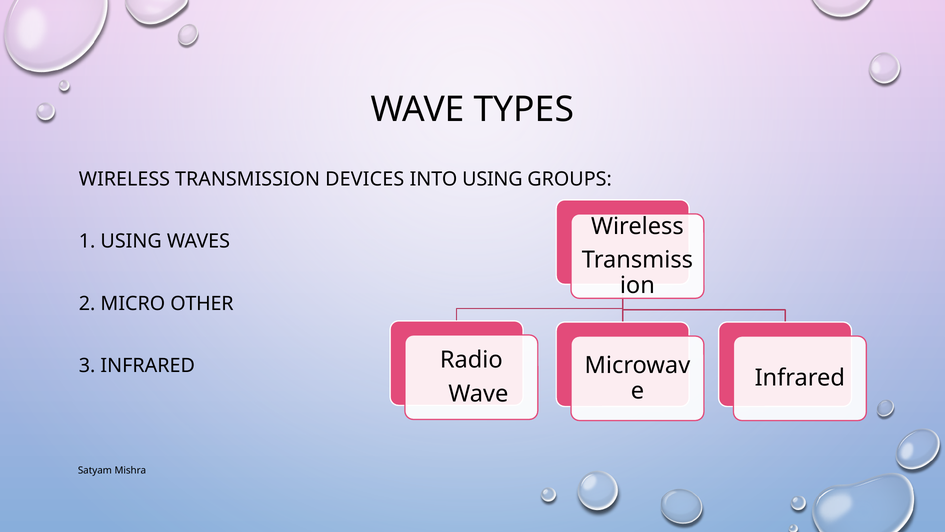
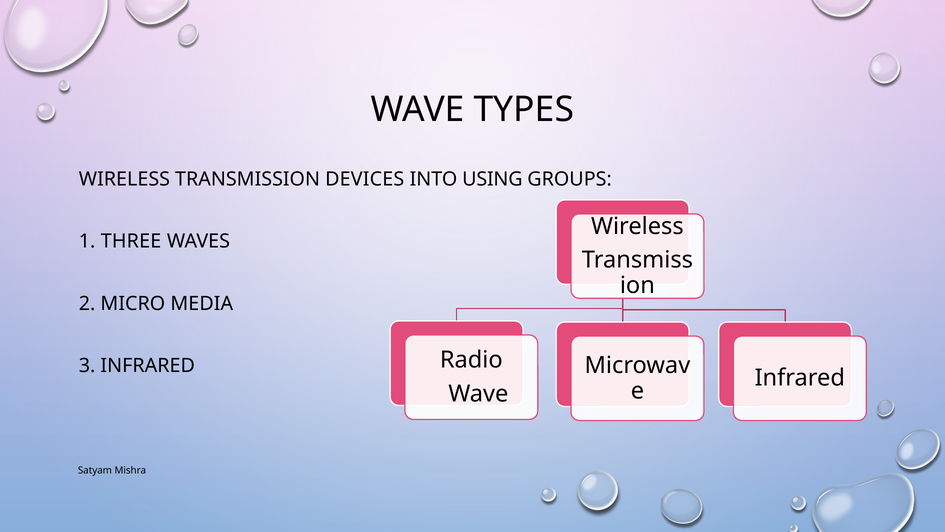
1 USING: USING -> THREE (131, 241)
OTHER: OTHER -> MEDIA (202, 303)
